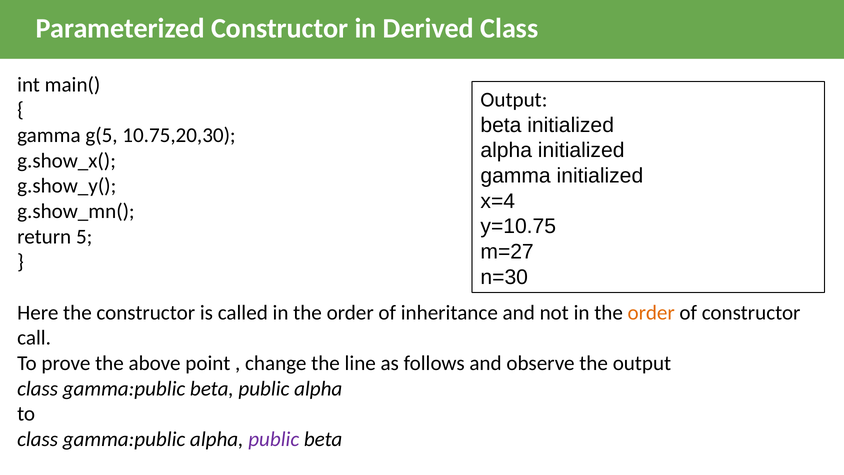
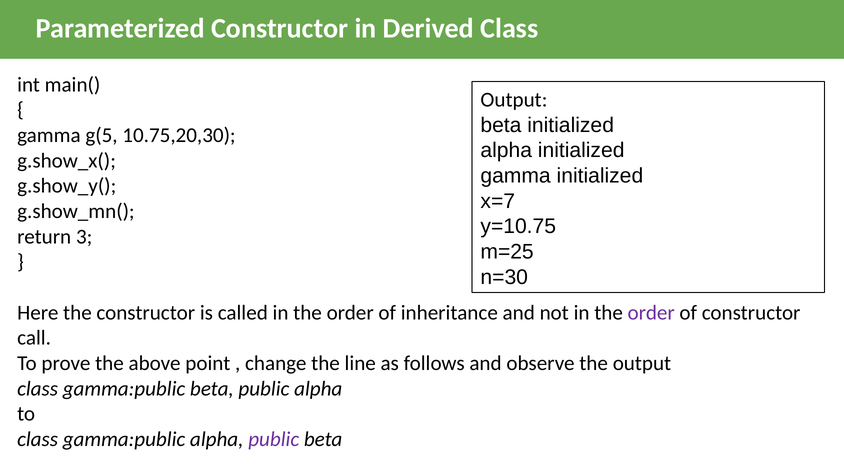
x=4: x=4 -> x=7 (498, 201)
5: 5 -> 3 (84, 236)
m=27: m=27 -> m=25 (507, 252)
order colour: orange -> purple (651, 312)
